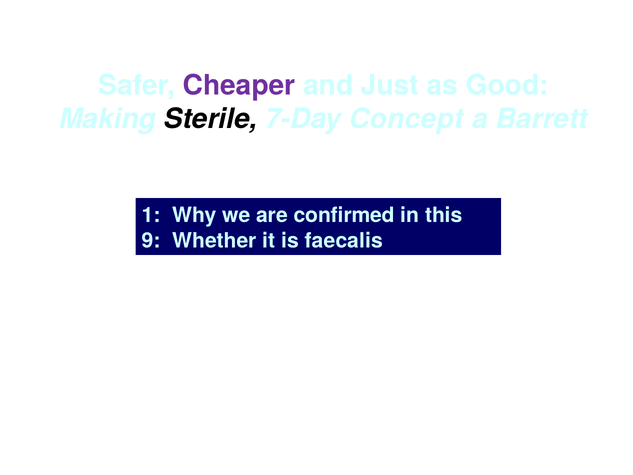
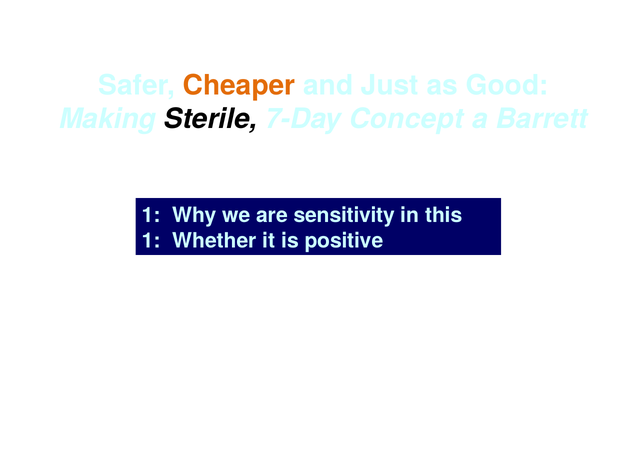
Cheaper colour: purple -> orange (239, 85)
confirmed: confirmed -> sensitivity (344, 215)
9: 9 -> 1 (151, 240)
faecalis: faecalis -> positive (344, 240)
